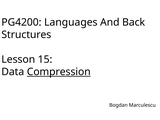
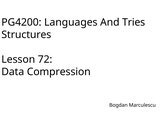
Back: Back -> Tries (134, 22)
15: 15 -> 72 (45, 59)
Compression underline: present -> none (59, 72)
